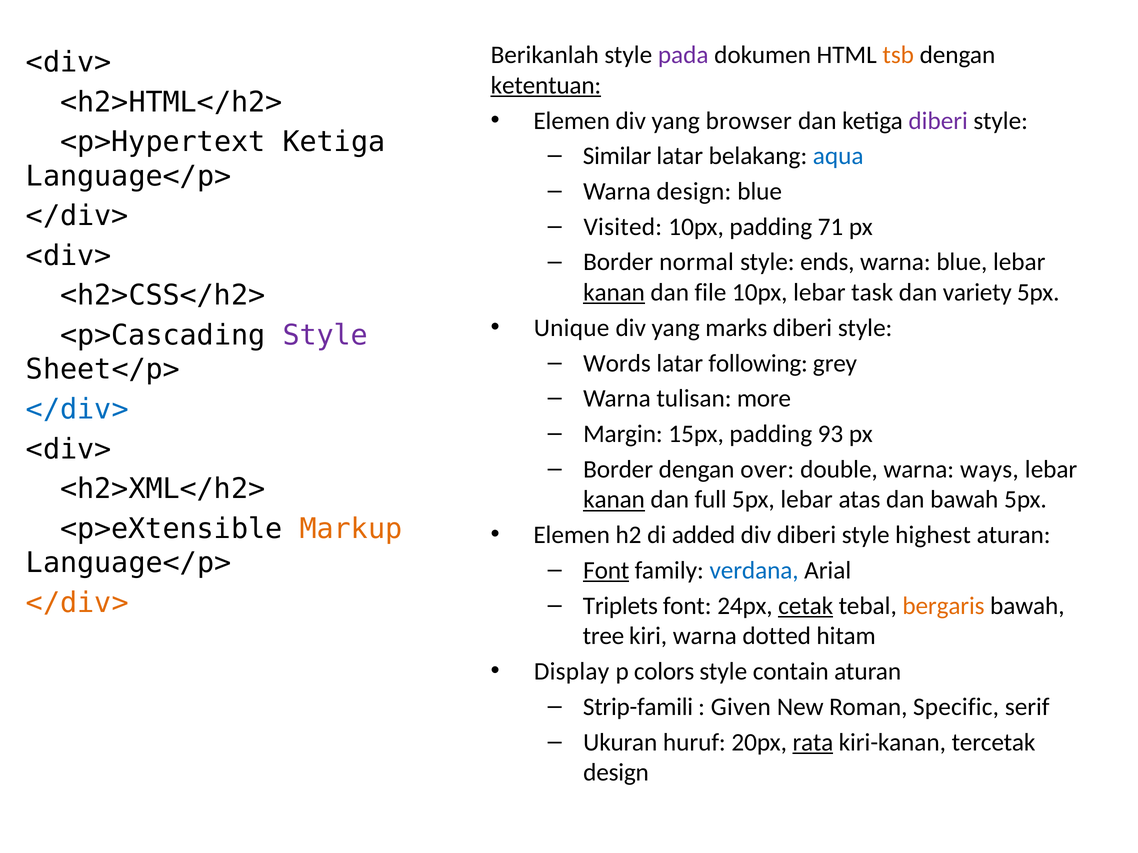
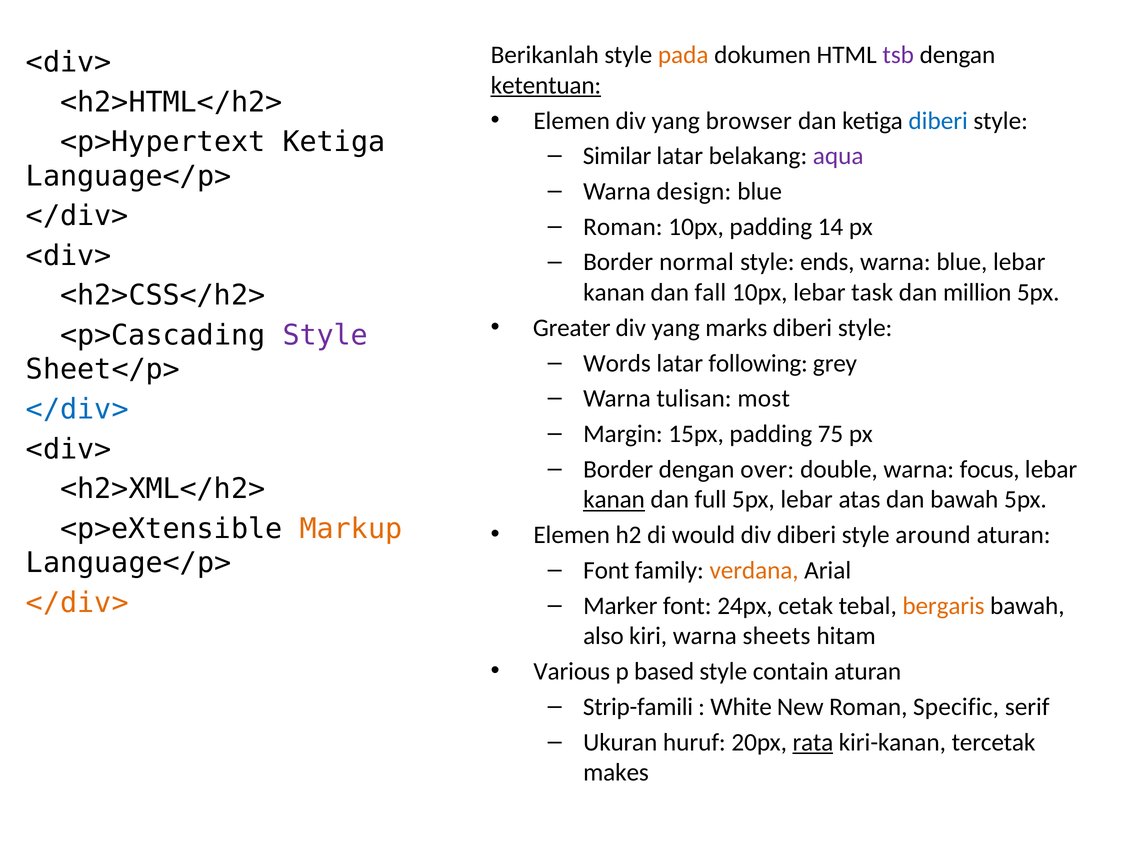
pada colour: purple -> orange (683, 55)
tsb colour: orange -> purple (898, 55)
diberi colour: purple -> blue (938, 121)
aqua colour: blue -> purple (838, 156)
Visited: Visited -> Roman (623, 227)
71: 71 -> 14 (830, 227)
kanan underline: present -> none (614, 293)
file: file -> fall (710, 293)
variety: variety -> million (977, 293)
Unique: Unique -> Greater (572, 328)
more: more -> most (764, 399)
93: 93 -> 75 (830, 434)
ways: ways -> focus (990, 470)
added: added -> would (704, 535)
highest: highest -> around (933, 535)
Font underline: present -> none (606, 571)
verdana colour: blue -> orange (754, 571)
Triplets: Triplets -> Marker (620, 606)
cetak underline: present -> none (806, 606)
tree: tree -> also (603, 636)
dotted: dotted -> sheets (776, 636)
Display: Display -> Various (572, 672)
colors: colors -> based (664, 672)
Given: Given -> White (741, 707)
design: design -> makes (616, 773)
